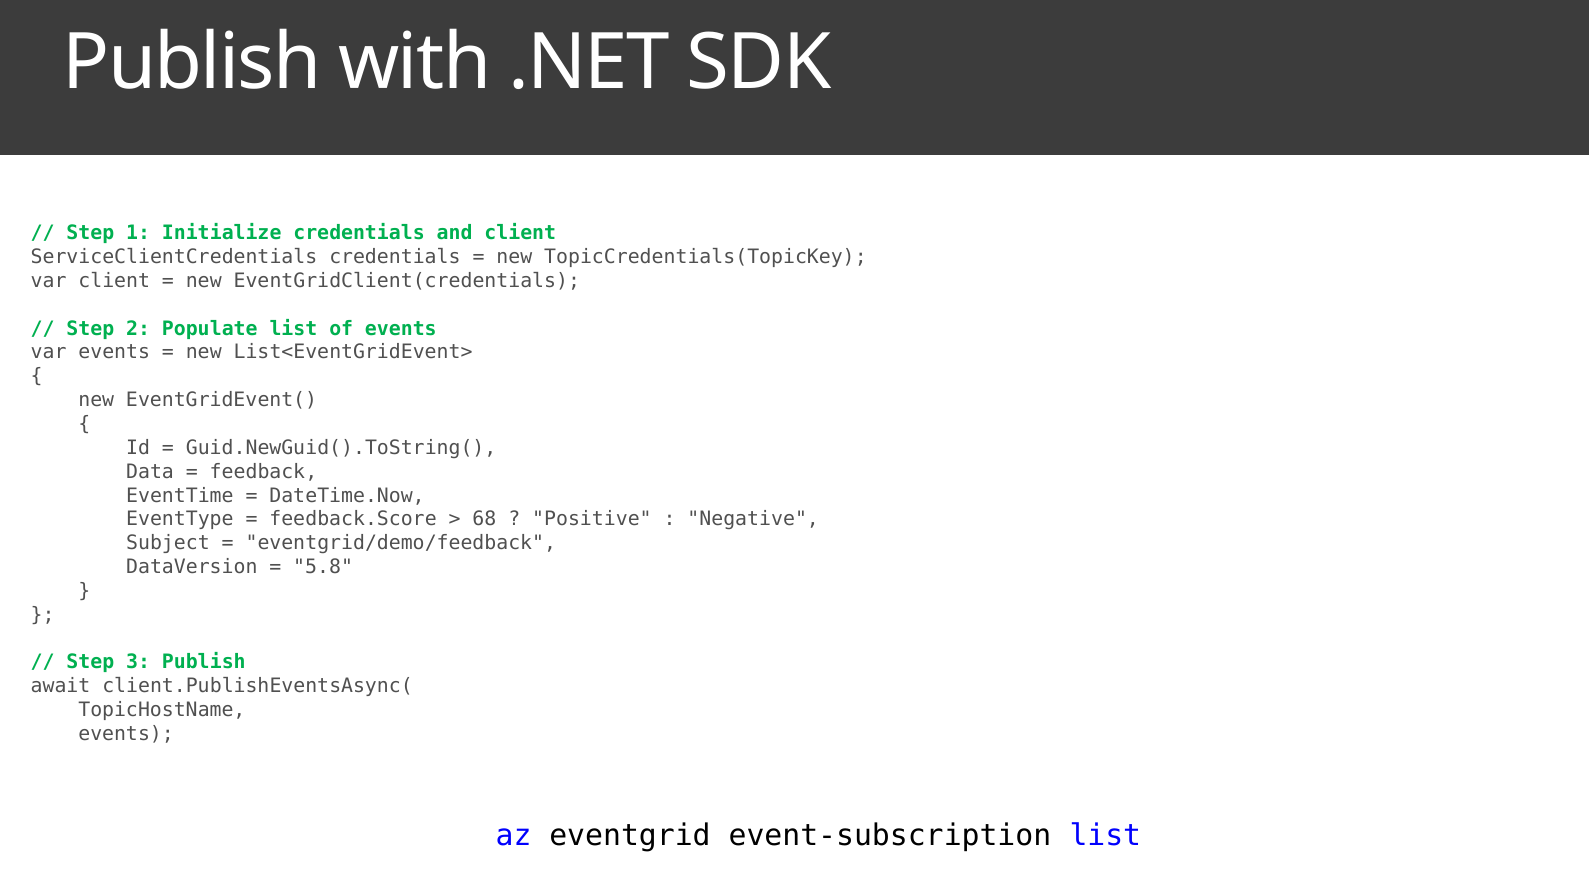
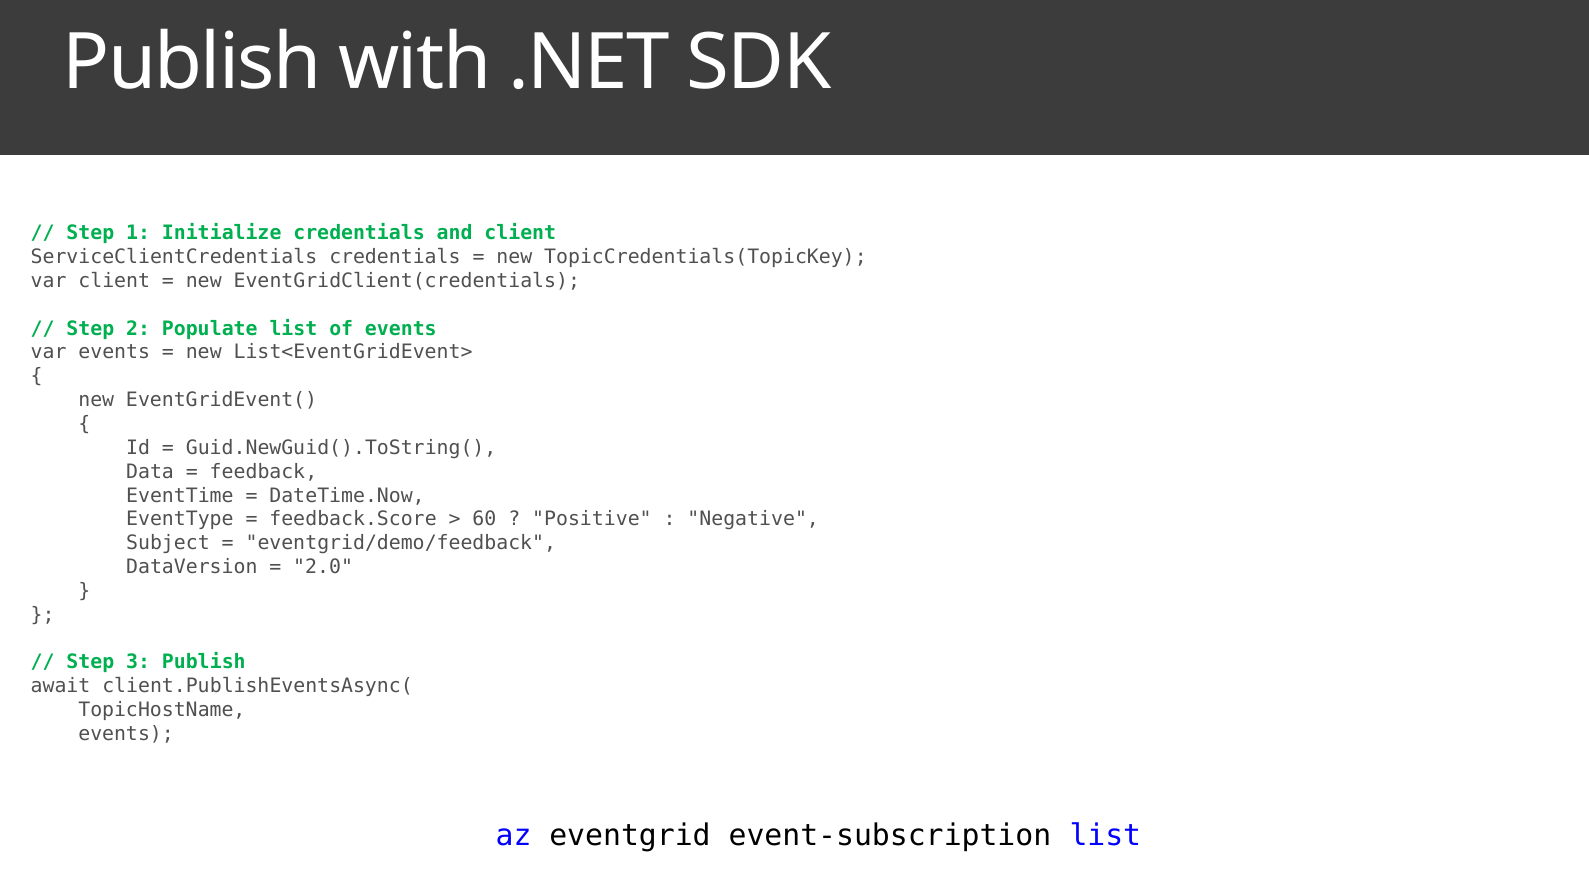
68: 68 -> 60 (484, 519)
5.8: 5.8 -> 2.0 (323, 567)
